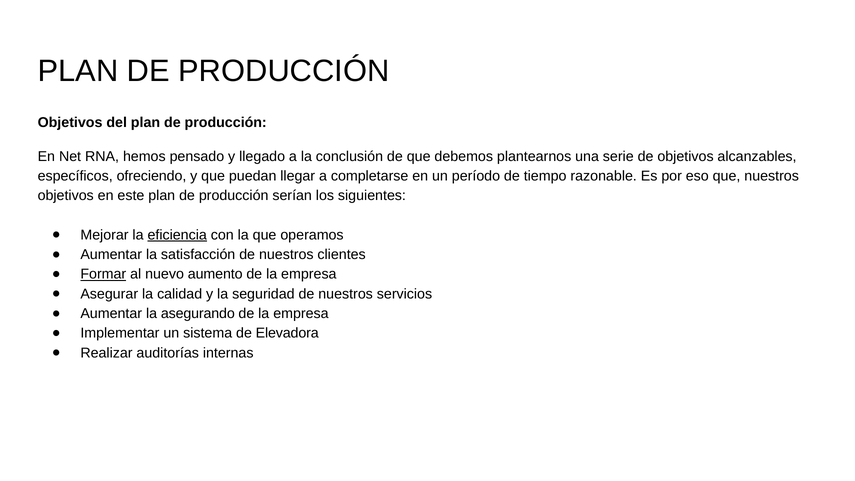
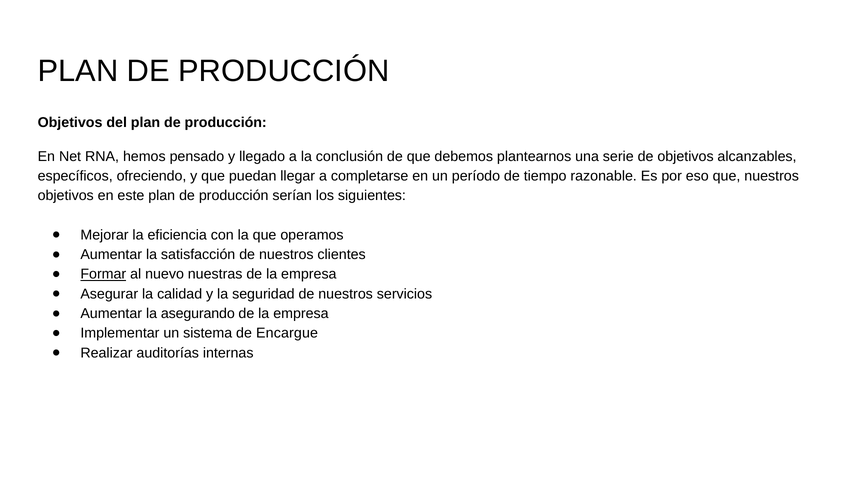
eficiencia underline: present -> none (177, 235)
aumento: aumento -> nuestras (215, 274)
Elevadora: Elevadora -> Encargue (287, 333)
